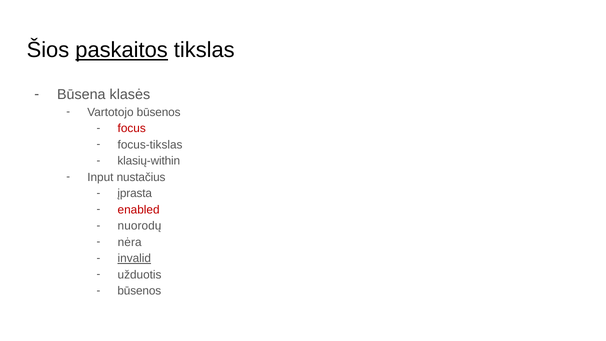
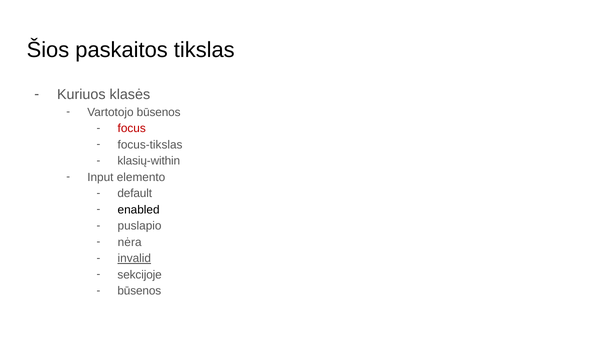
paskaitos underline: present -> none (122, 50)
Būsena: Būsena -> Kuriuos (81, 95)
nustačius: nustačius -> elemento (141, 177)
įprasta: įprasta -> default (135, 193)
enabled colour: red -> black (139, 210)
nuorodų: nuorodų -> puslapio (140, 226)
užduotis: užduotis -> sekcijoje (140, 275)
